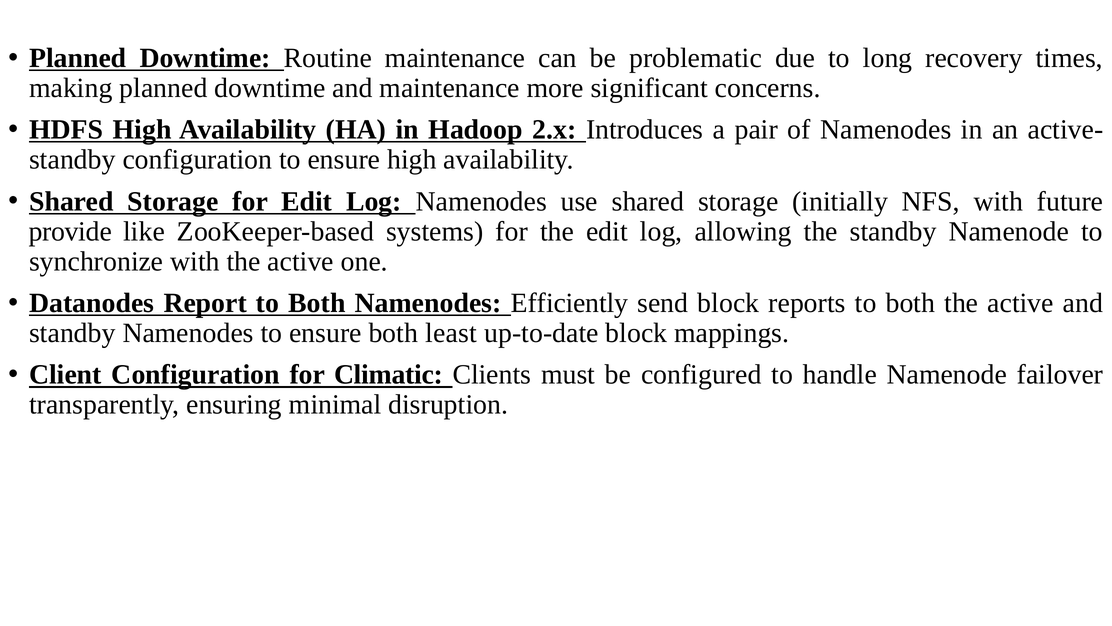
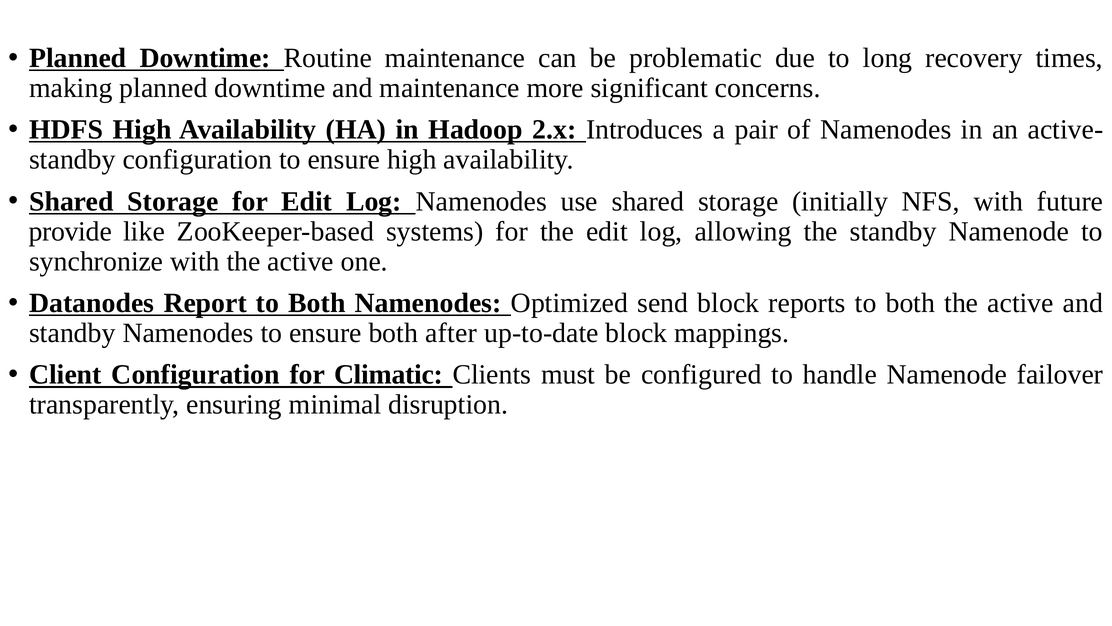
Efficiently: Efficiently -> Optimized (570, 303)
least: least -> after (451, 333)
